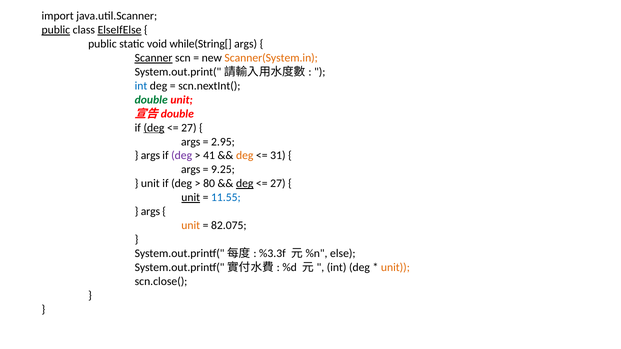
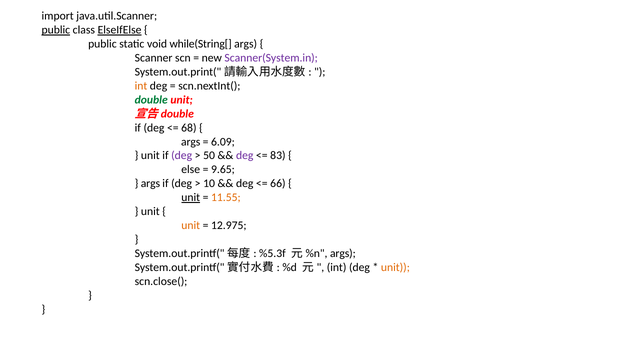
Scanner underline: present -> none (154, 58)
Scanner(System.in colour: orange -> purple (271, 58)
int colour: blue -> orange (141, 86)
deg underline: present -> none (154, 128)
27: 27 -> 68 (189, 128)
2.95: 2.95 -> 6.09 (223, 142)
args: args -> unit (150, 156)
41: 41 -> 50 (209, 156)
deg colour: orange -> purple (245, 156)
31: 31 -> 83 (278, 156)
args: args -> else (191, 170)
9.25: 9.25 -> 9.65 (223, 170)
unit: unit -> args (150, 184)
80: 80 -> 10 (209, 184)
deg underline: present -> none (245, 184)
27: 27 -> 66 (278, 184)
11.55 colour: blue -> orange (226, 198)
args: args -> unit (150, 212)
82.075: 82.075 -> 12.975 (229, 226)
%3.3f: %3.3f -> %5.3f (272, 254)
else: else -> args (343, 254)
